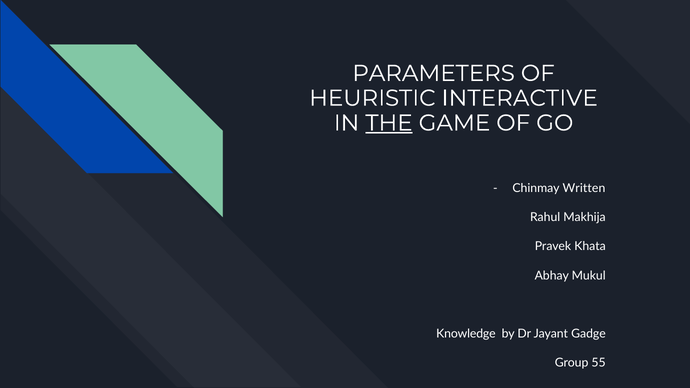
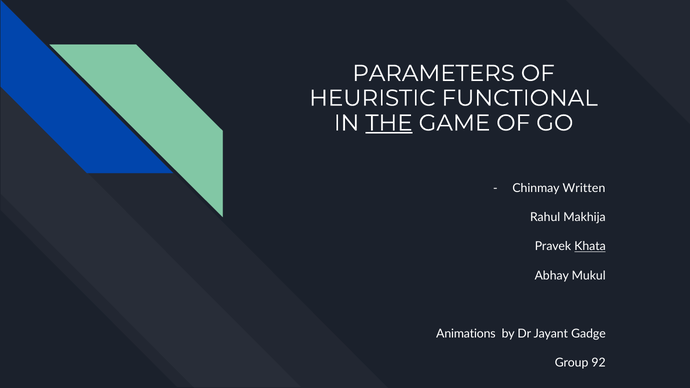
INTERACTIVE: INTERACTIVE -> FUNCTIONAL (520, 98)
Khata underline: none -> present (590, 247)
Knowledge: Knowledge -> Animations (466, 334)
55: 55 -> 92 (599, 363)
